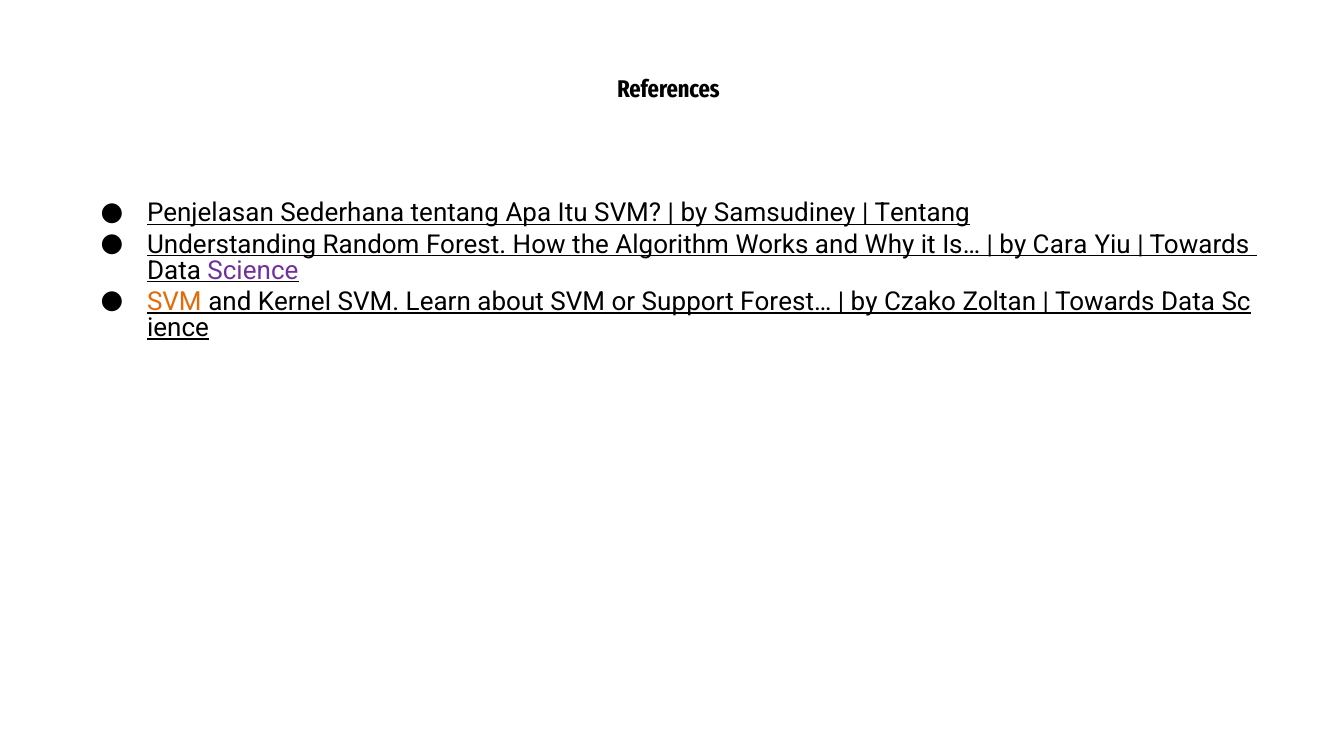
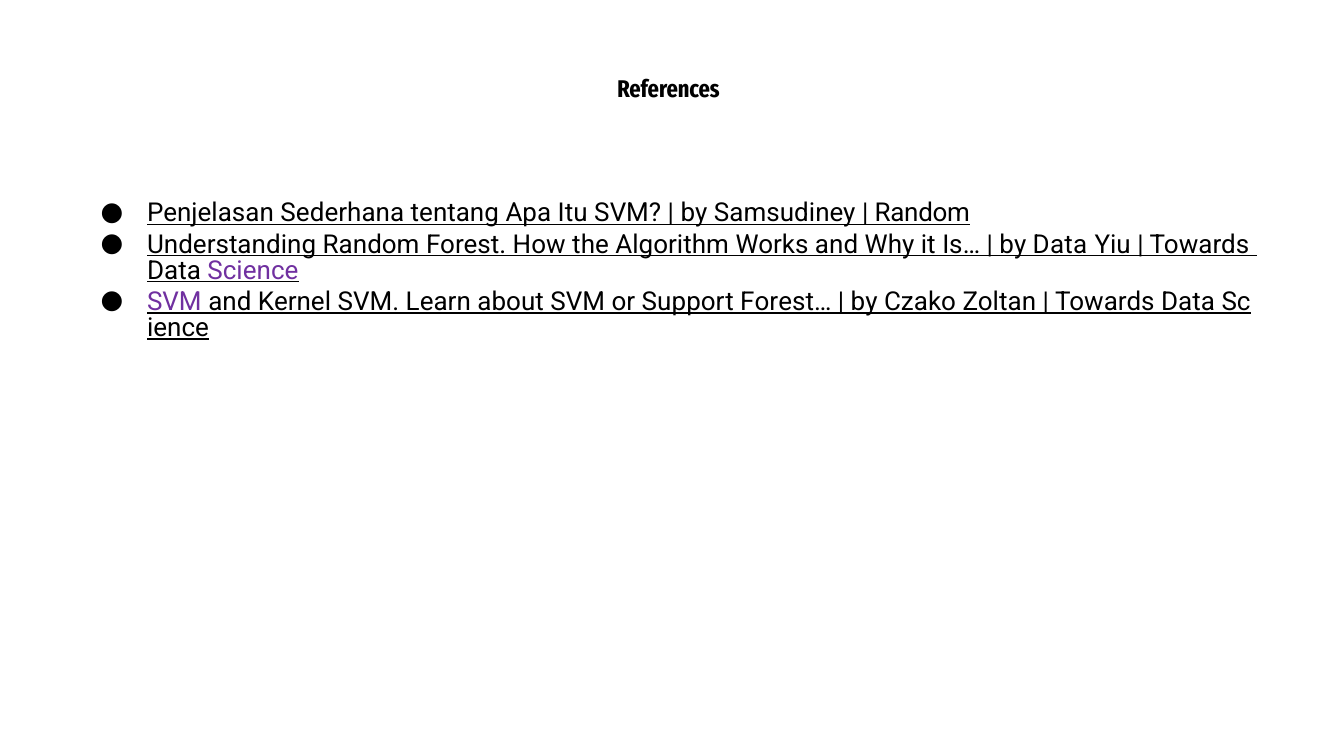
Tentang: Tentang -> Random (922, 213)
by Cara: Cara -> Data (1060, 245)
SVM colour: orange -> purple (174, 302)
